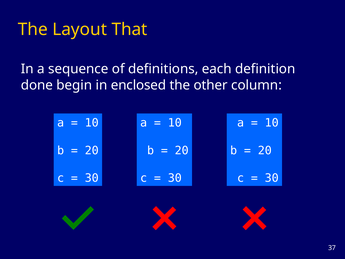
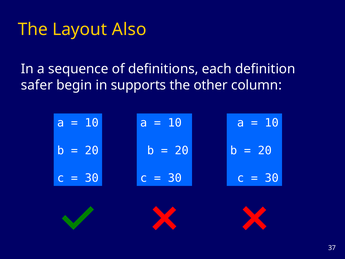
That: That -> Also (129, 29)
done: done -> safer (37, 85)
enclosed: enclosed -> supports (138, 85)
